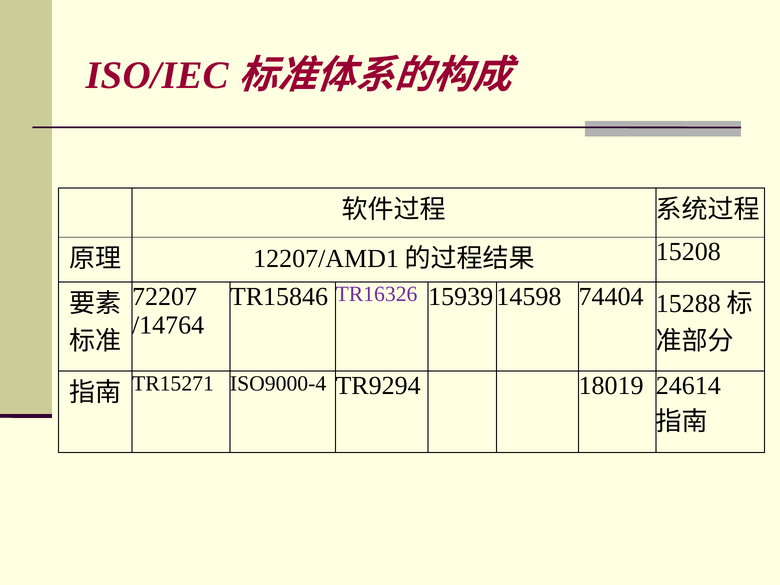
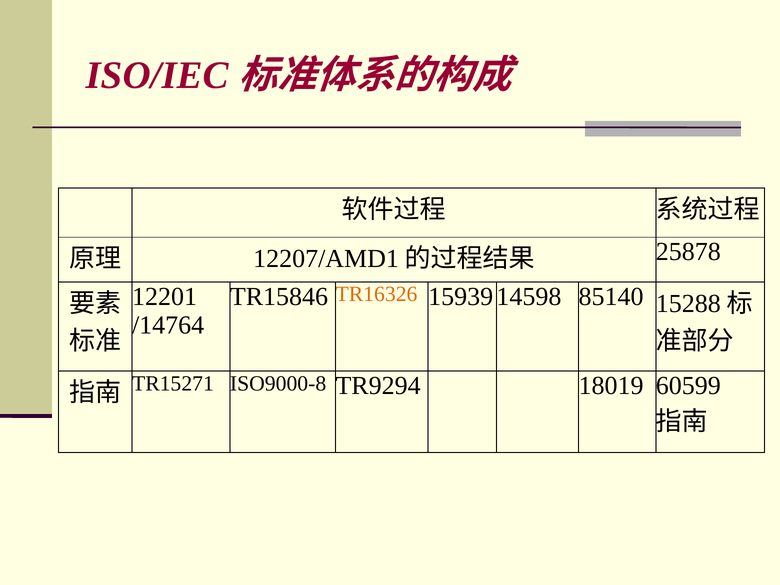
15208: 15208 -> 25878 (688, 252)
72207: 72207 -> 12201 (165, 296)
TR16326 colour: purple -> orange (376, 294)
74404: 74404 -> 85140 (611, 296)
ISO9000-4: ISO9000-4 -> ISO9000-8 (278, 383)
24614: 24614 -> 60599 (688, 386)
